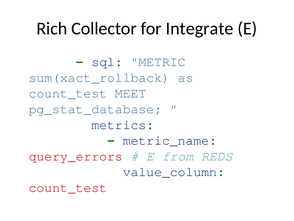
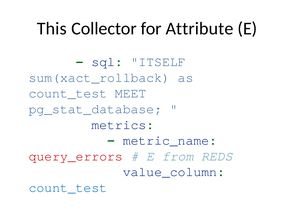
Rich: Rich -> This (52, 28)
Integrate: Integrate -> Attribute (199, 28)
METRIC: METRIC -> ITSELF (158, 62)
count_test colour: red -> blue (68, 187)
